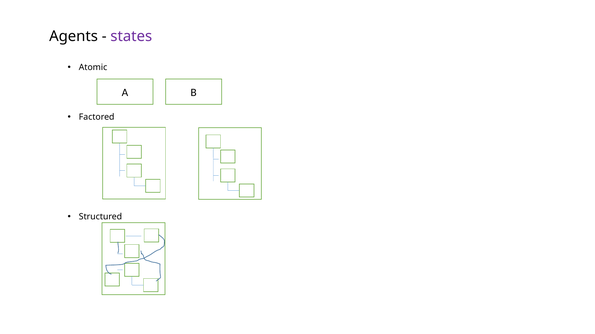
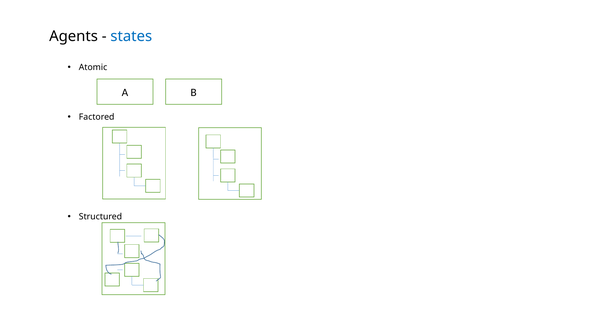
states colour: purple -> blue (131, 36)
